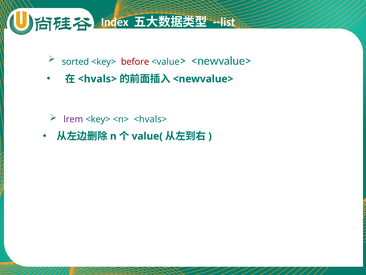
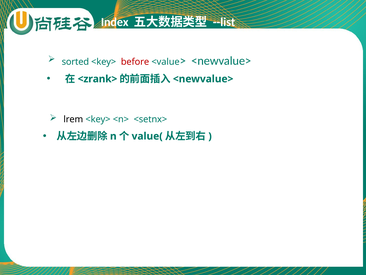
<hvals>: <hvals> -> <zrank> (97, 79)
lrem colour: purple -> black (73, 119)
<n> <hvals>: <hvals> -> <setnx> (150, 119)
